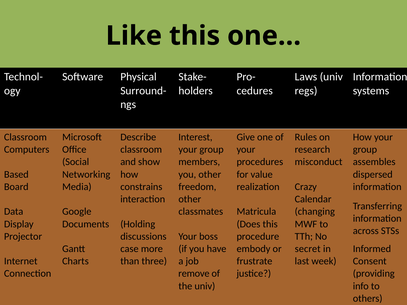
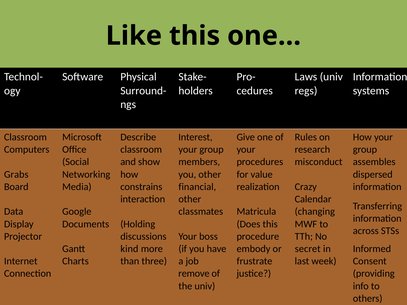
Based: Based -> Grabs (16, 175)
freedom: freedom -> financial (197, 187)
case: case -> kind (129, 249)
